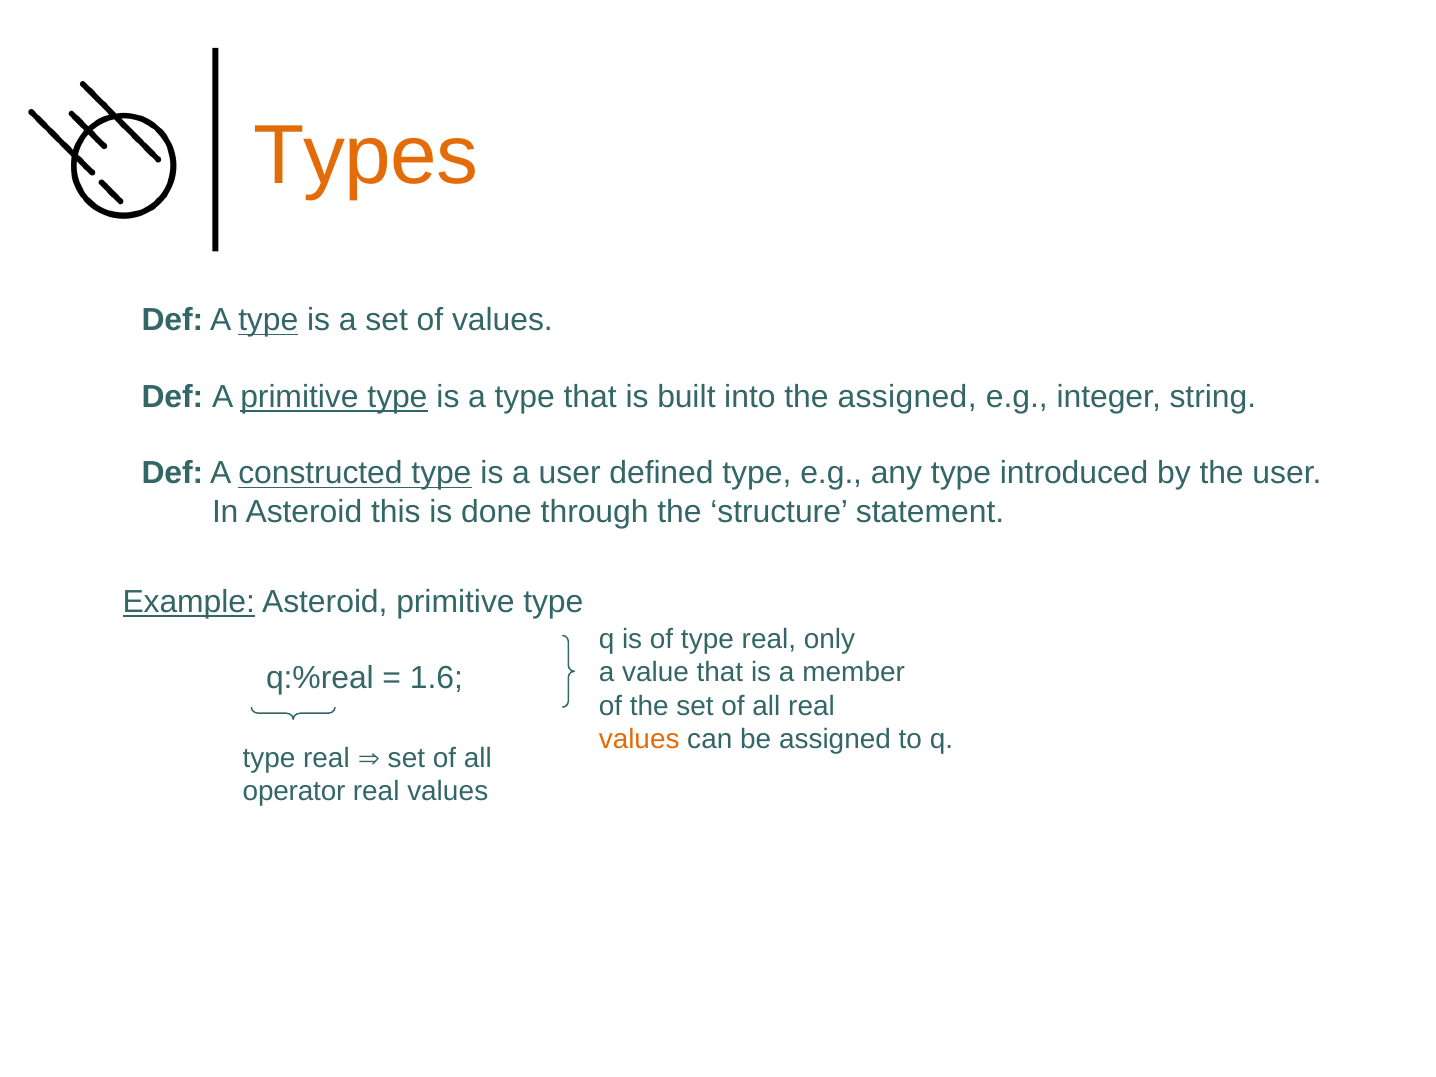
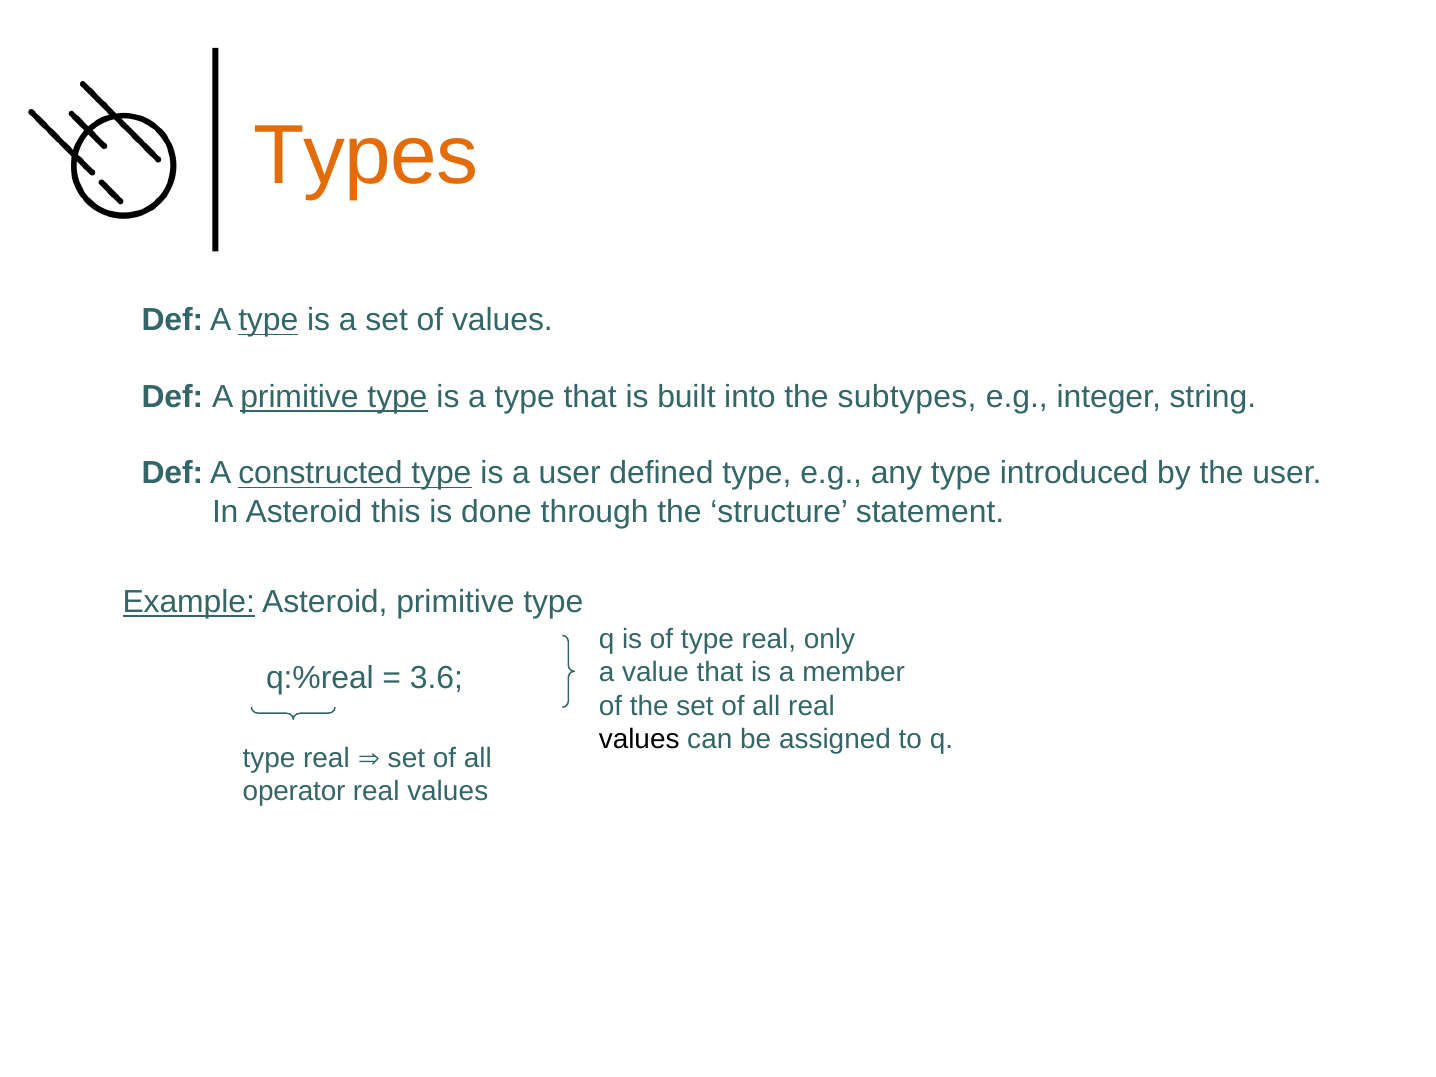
the assigned: assigned -> subtypes (907, 397)
1.6: 1.6 -> 3.6 (436, 678)
values colour: orange -> black (639, 740)
